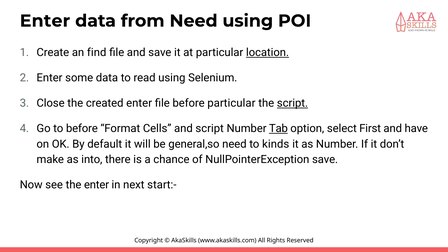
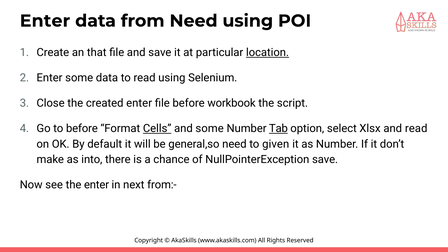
find: find -> that (97, 52)
before particular: particular -> workbook (232, 103)
script underline: present -> none (292, 103)
Cells underline: none -> present (157, 129)
and script: script -> some (210, 129)
First: First -> Xlsx (370, 129)
and have: have -> read (416, 129)
kinds: kinds -> given (276, 144)
start:-: start:- -> from:- (162, 185)
